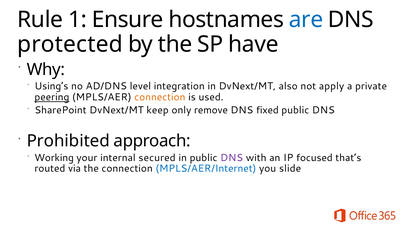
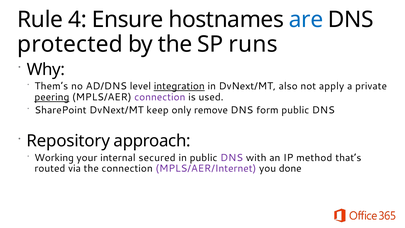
1: 1 -> 4 (78, 20)
have: have -> runs (253, 44)
Using’s: Using’s -> Them’s (51, 86)
integration underline: none -> present (179, 86)
connection colour: orange -> purple (160, 97)
fixed: fixed -> form (267, 110)
Prohibited: Prohibited -> Repository (68, 141)
focused: focused -> method (314, 158)
MPLS/AER/Internet colour: blue -> purple (206, 169)
slide: slide -> done (290, 169)
